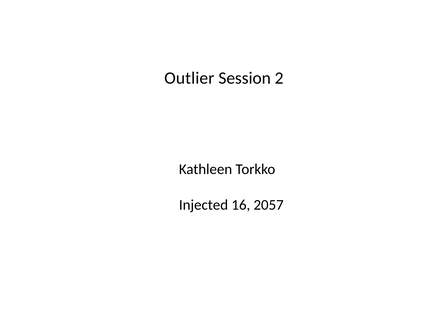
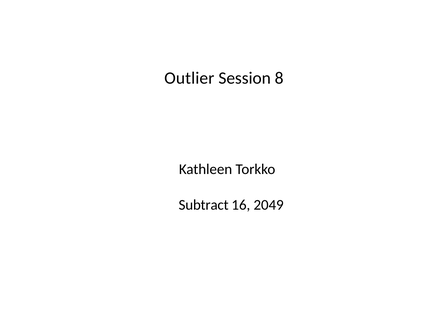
2: 2 -> 8 (279, 78)
Injected: Injected -> Subtract (204, 205)
2057: 2057 -> 2049 (269, 205)
